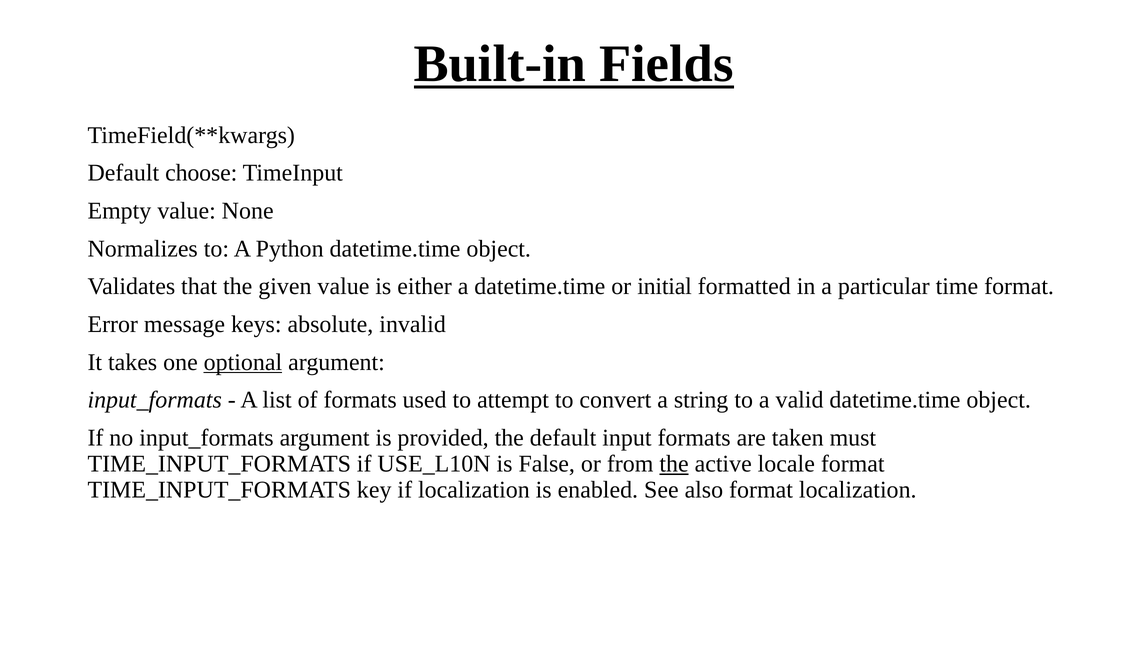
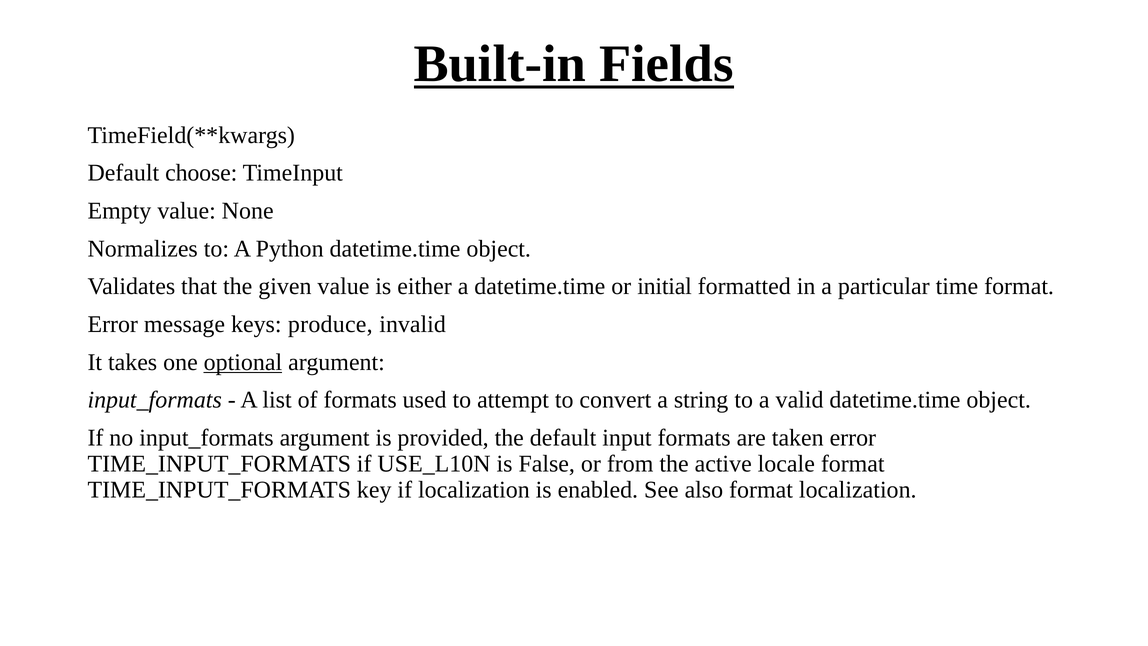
absolute: absolute -> produce (330, 324)
taken must: must -> error (853, 438)
the underline: present -> none (674, 464)
